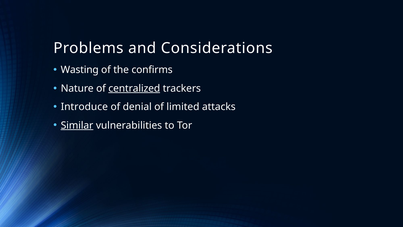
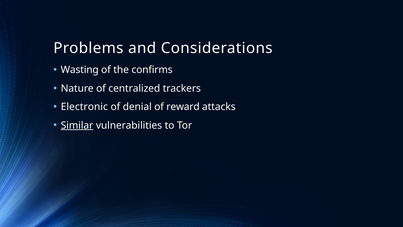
centralized underline: present -> none (134, 88)
Introduce: Introduce -> Electronic (84, 107)
limited: limited -> reward (183, 107)
